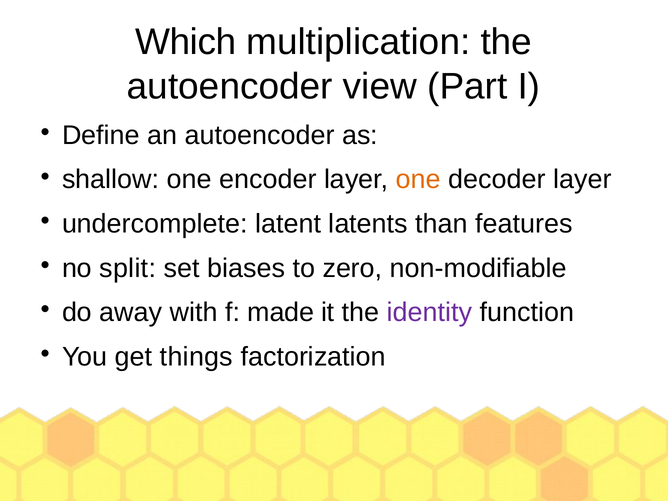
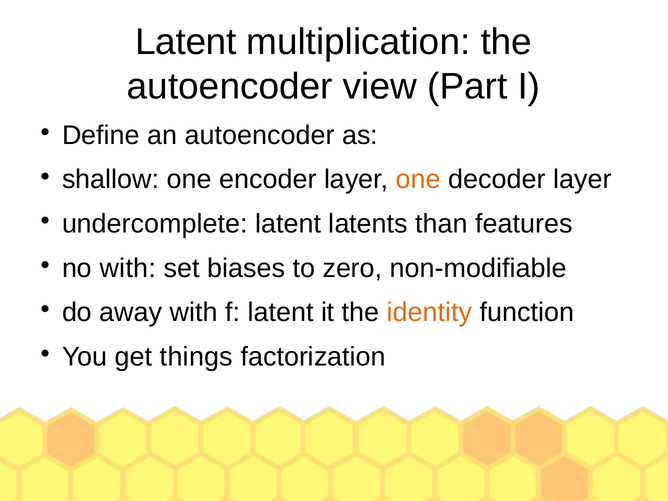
Which: Which -> Latent (186, 42)
no split: split -> with (128, 268)
f made: made -> latent (281, 312)
identity colour: purple -> orange (430, 312)
